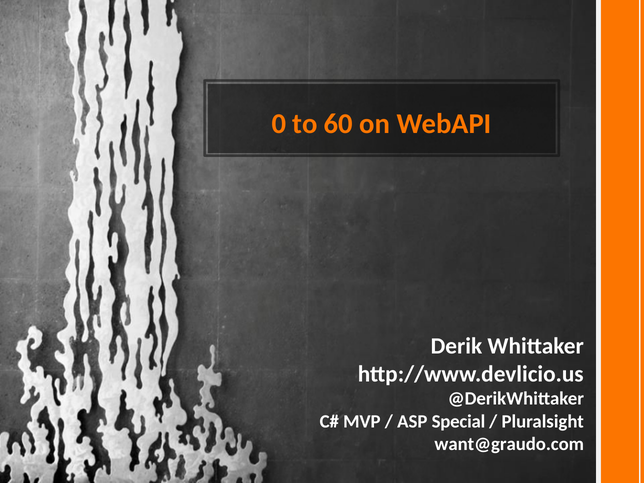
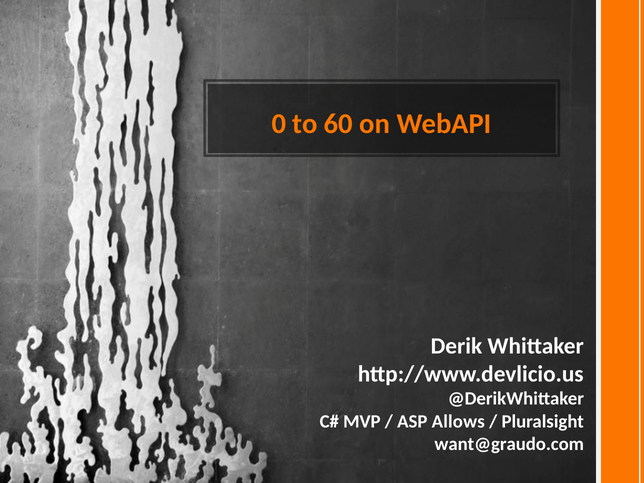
Special: Special -> Allows (458, 421)
